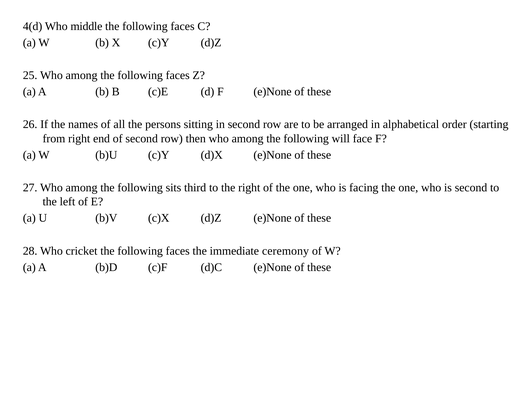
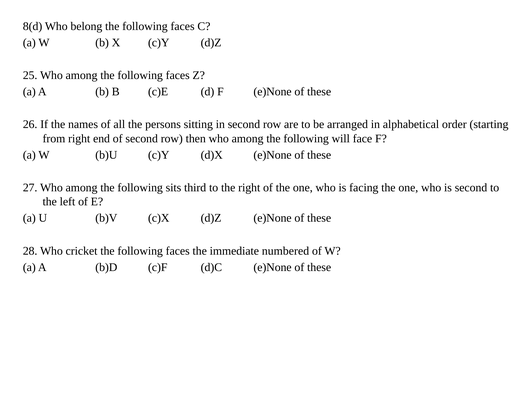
4(d: 4(d -> 8(d (33, 26)
middle: middle -> belong (86, 26)
ceremony: ceremony -> numbered (286, 251)
